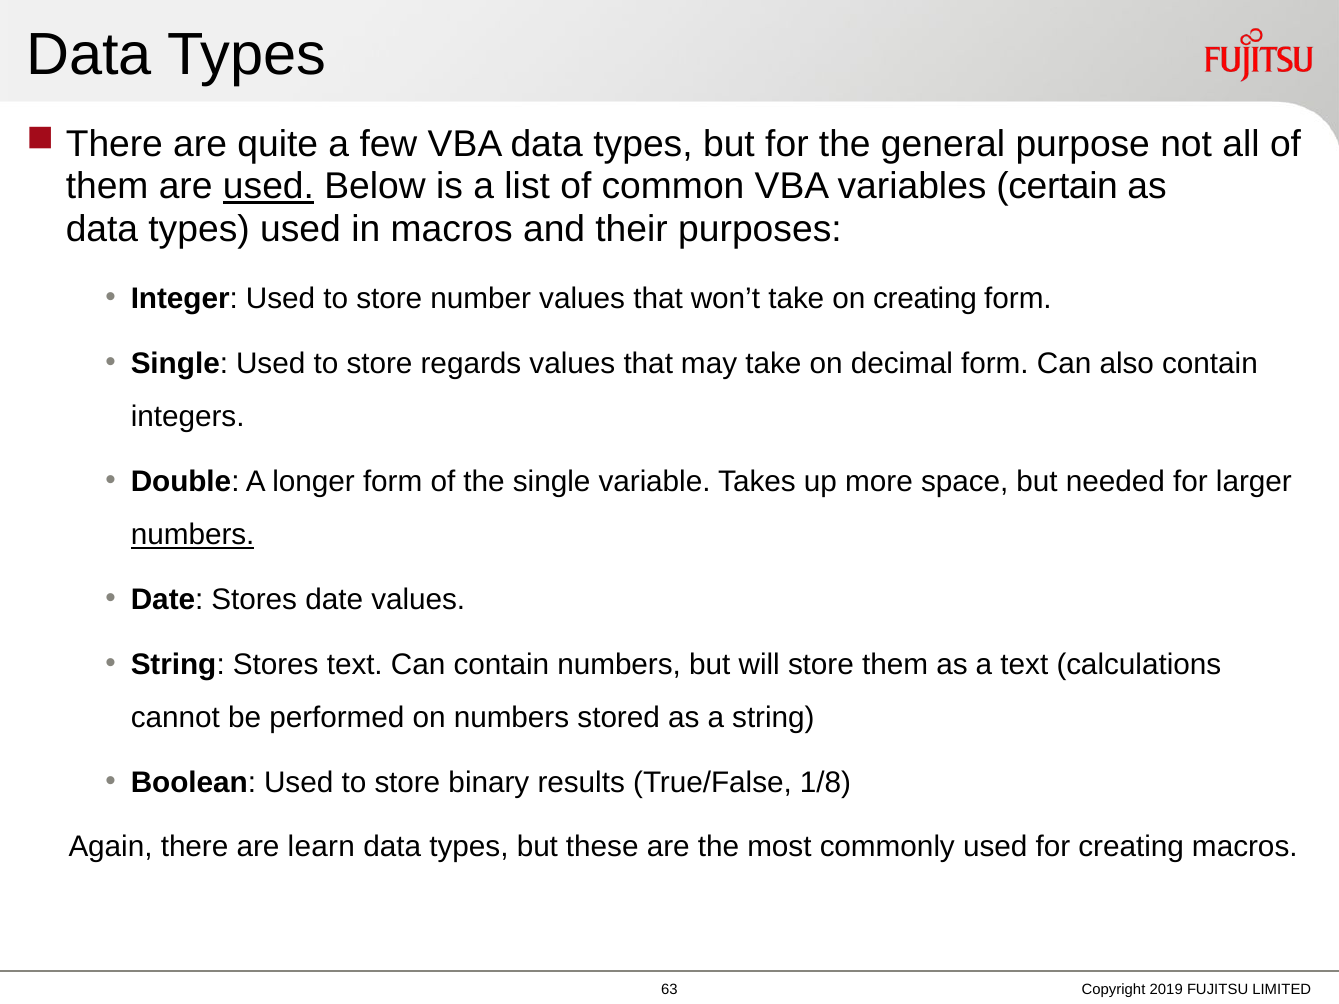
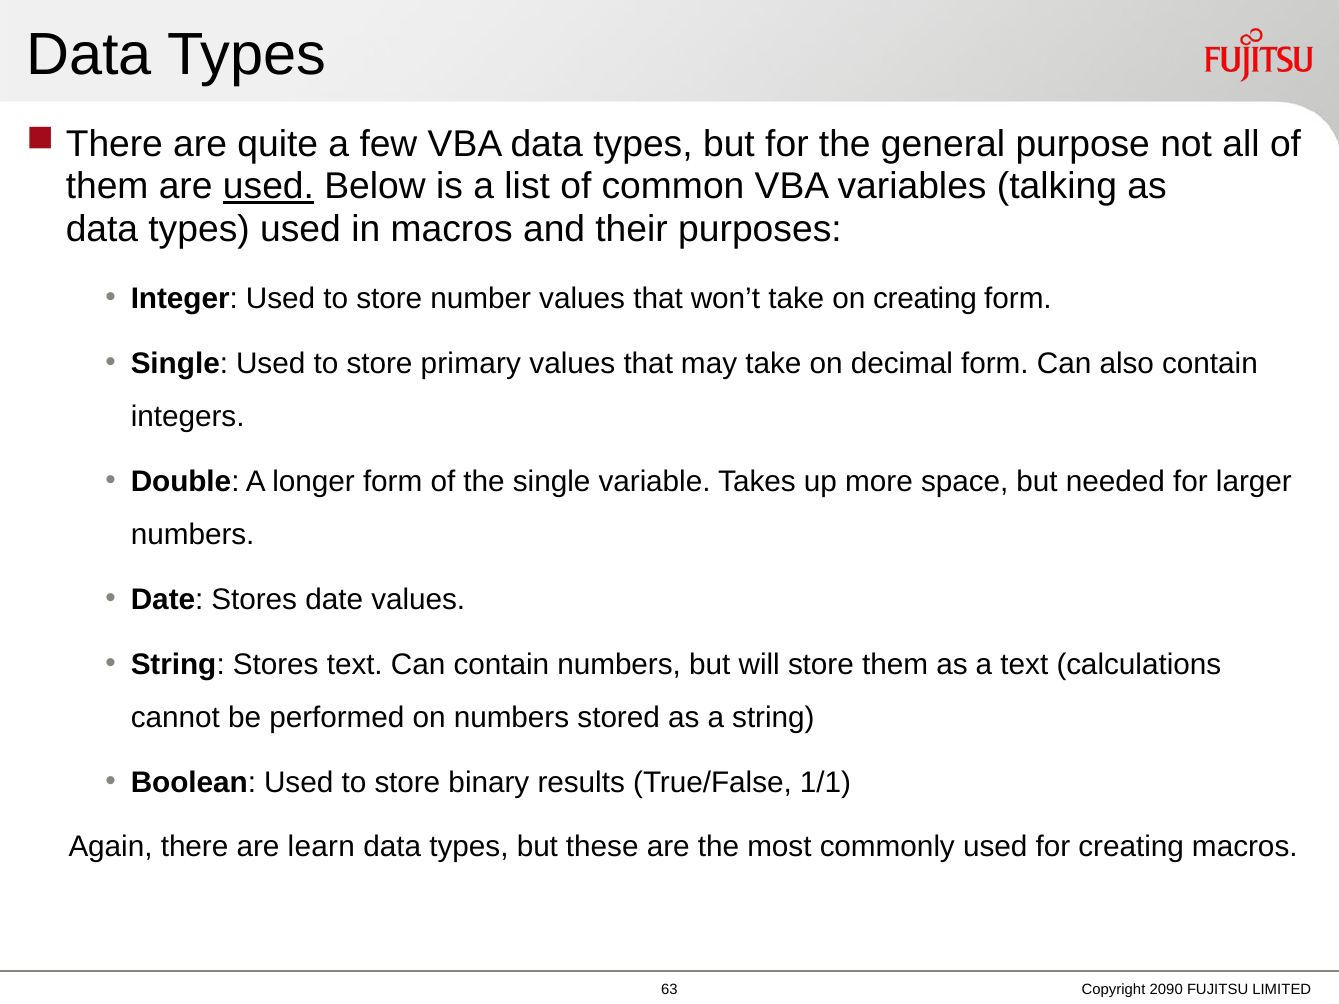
certain: certain -> talking (1057, 187)
regards: regards -> primary (471, 363)
numbers underline: present -> none (193, 535)
1/8: 1/8 -> 1/1 (826, 783)
2019: 2019 -> 2090 (1166, 990)
